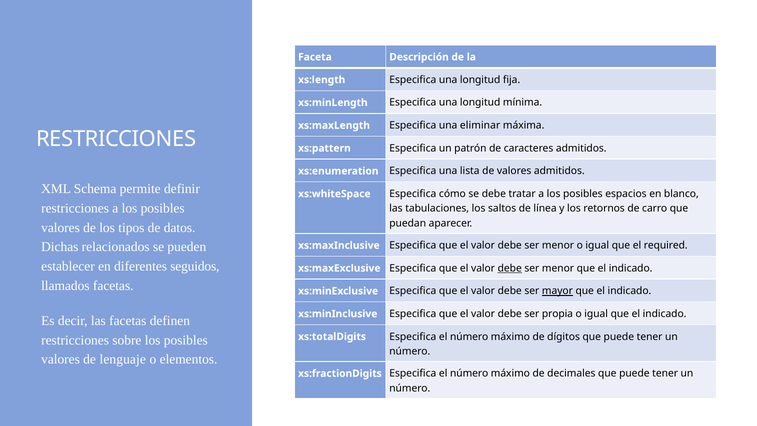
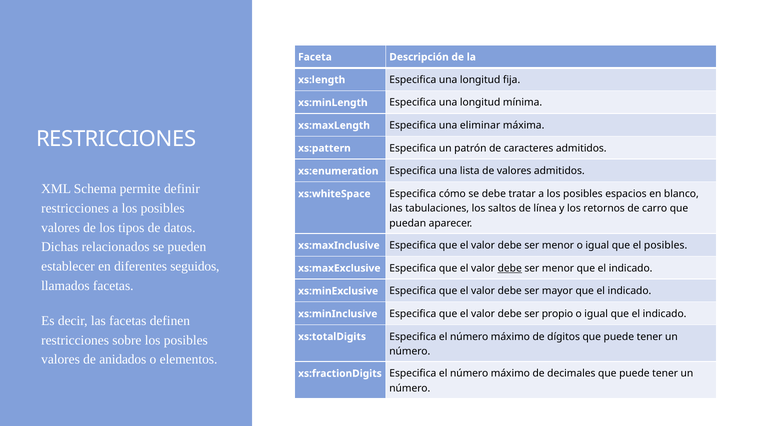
el required: required -> posibles (666, 245)
mayor underline: present -> none (557, 291)
propia: propia -> propio (557, 314)
lenguaje: lenguaje -> anidados (123, 359)
